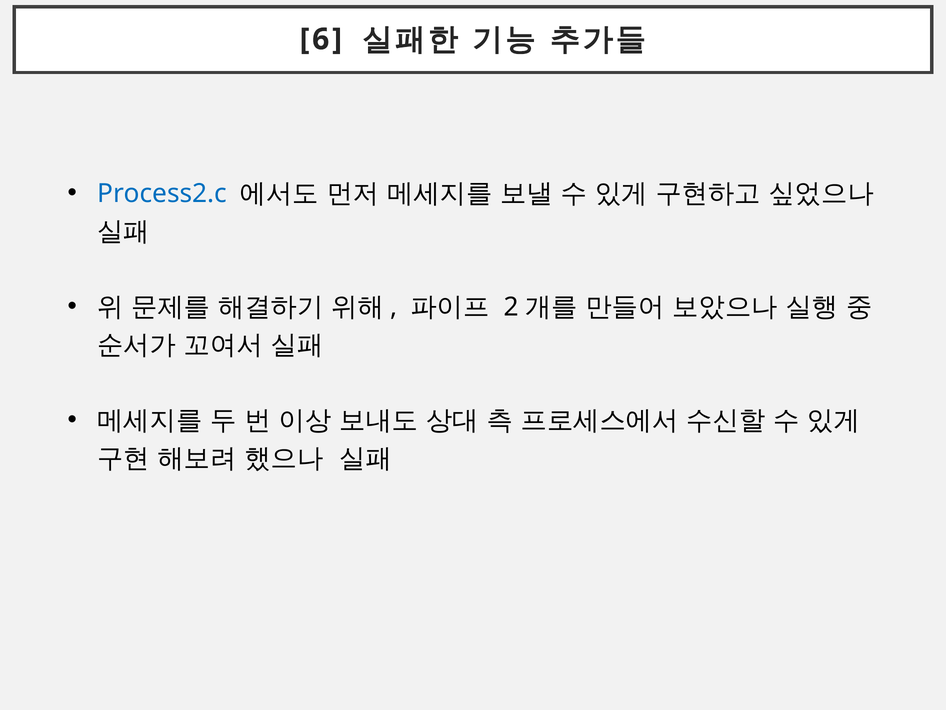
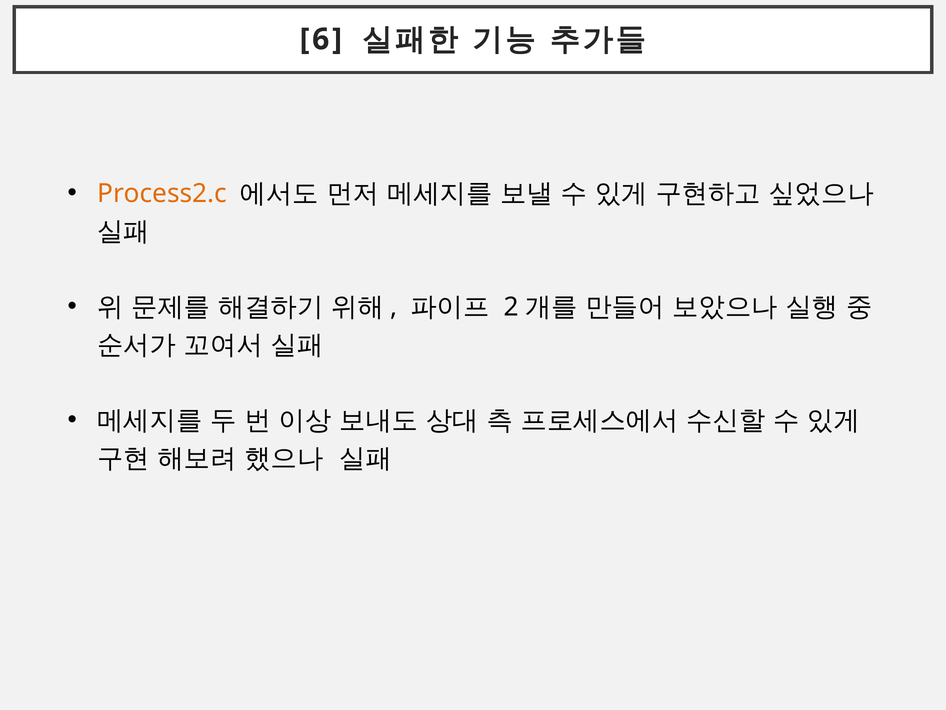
Process2.c colour: blue -> orange (162, 193)
